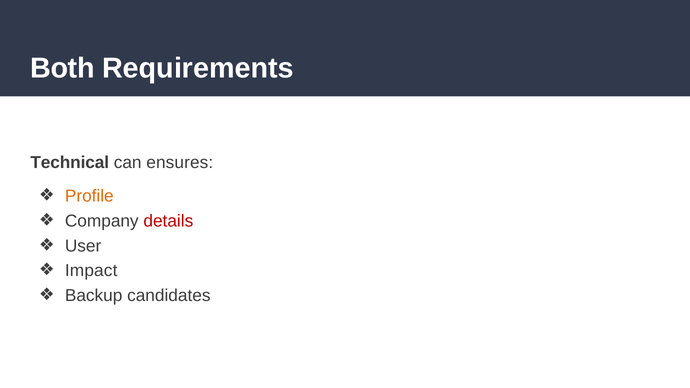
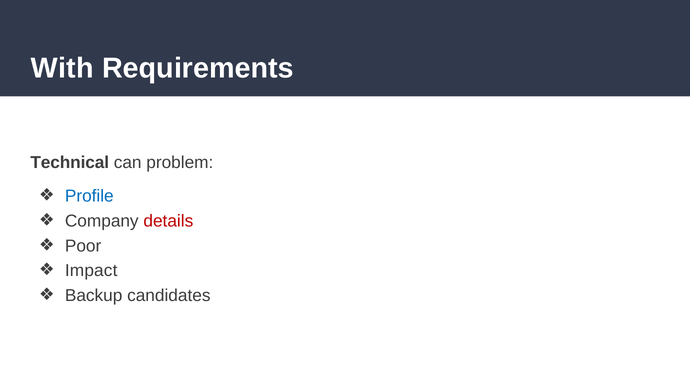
Both: Both -> With (62, 68)
ensures: ensures -> problem (180, 163)
Profile colour: orange -> blue (89, 196)
User: User -> Poor (83, 246)
